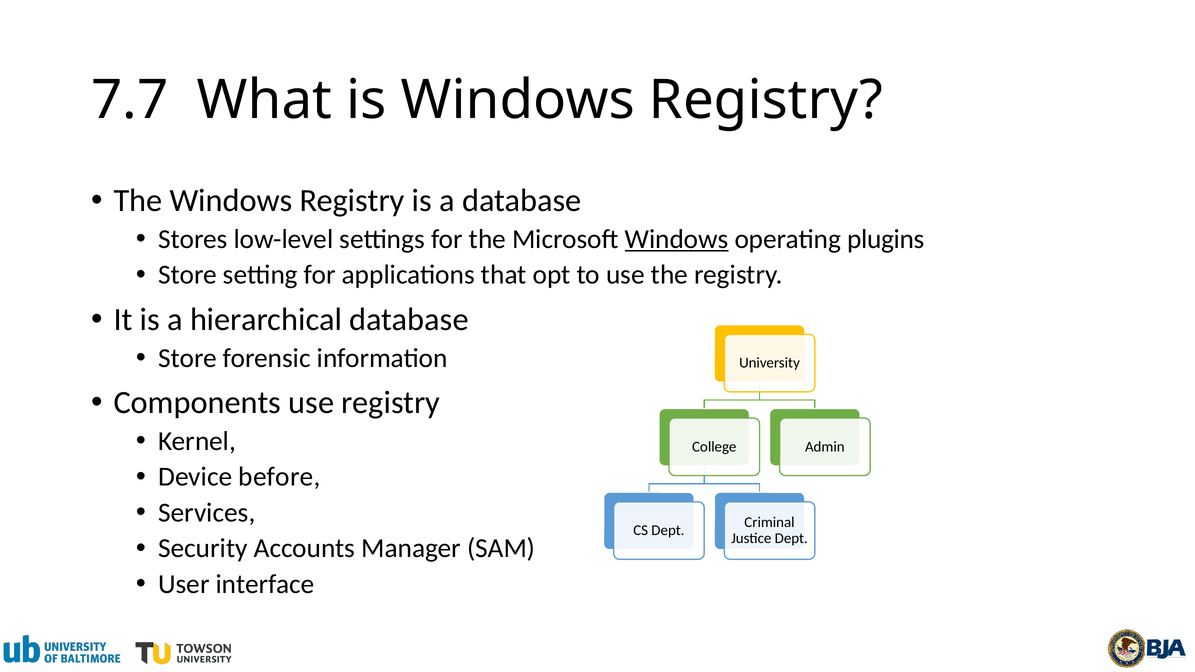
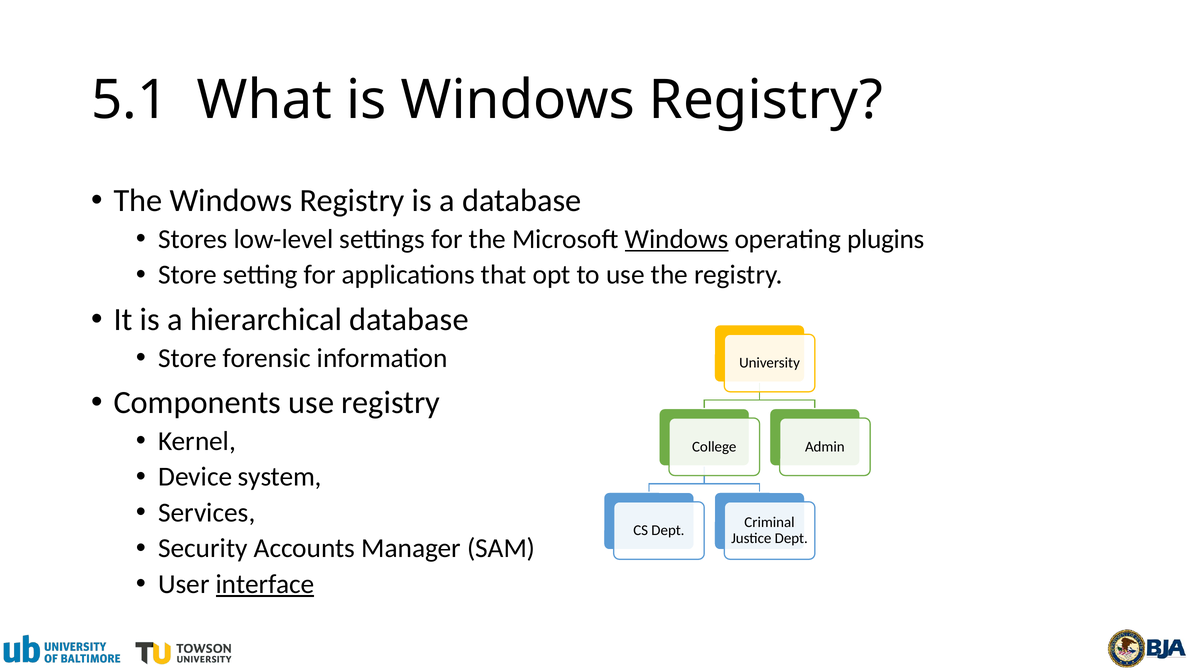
7.7: 7.7 -> 5.1 (130, 100)
before: before -> system (280, 477)
interface underline: none -> present (265, 584)
